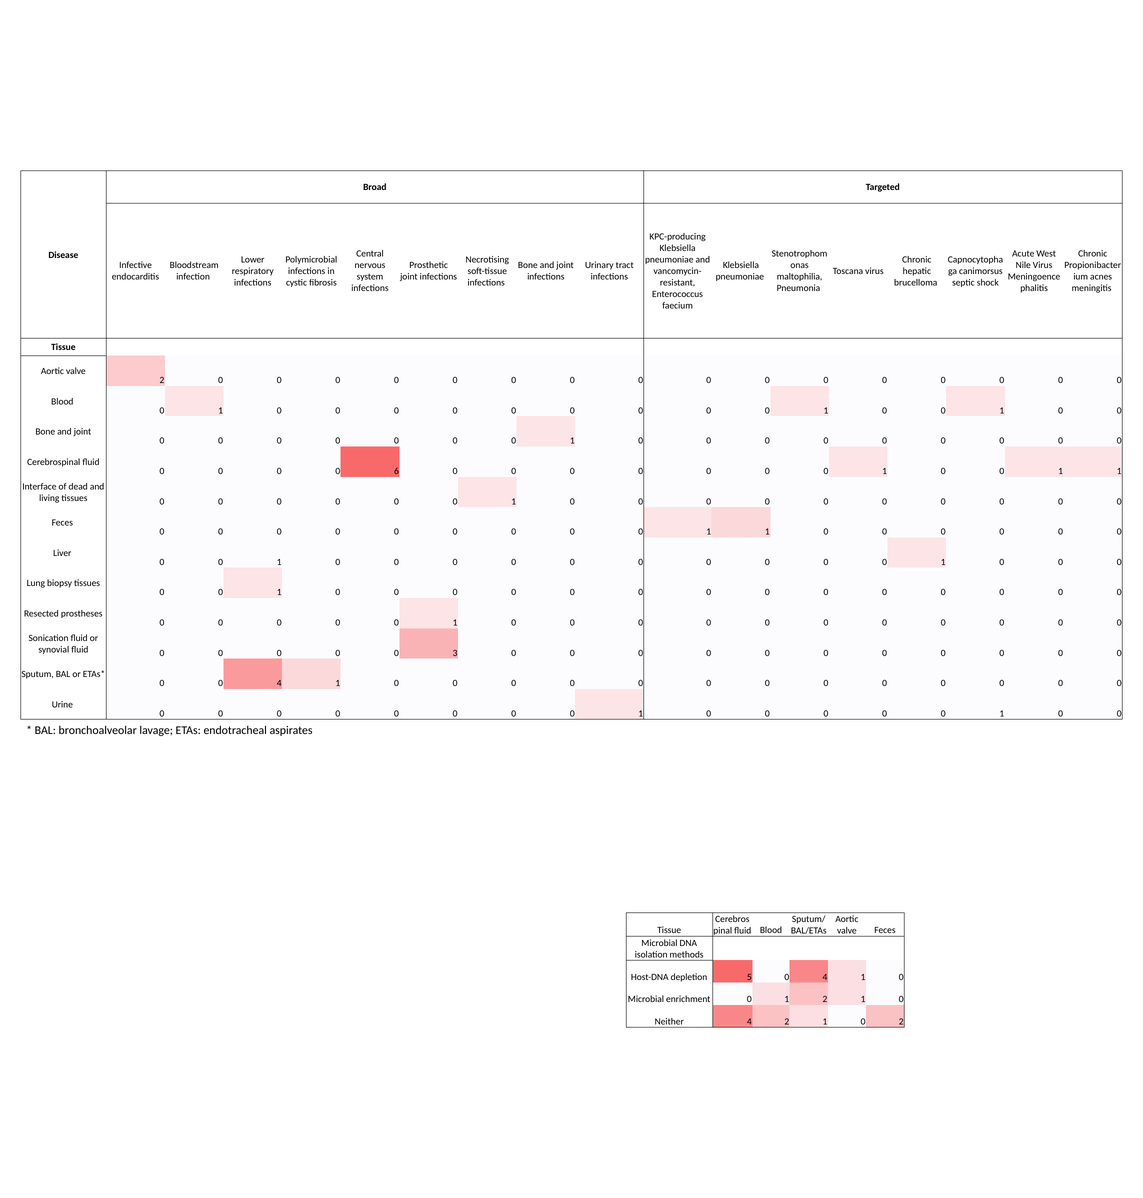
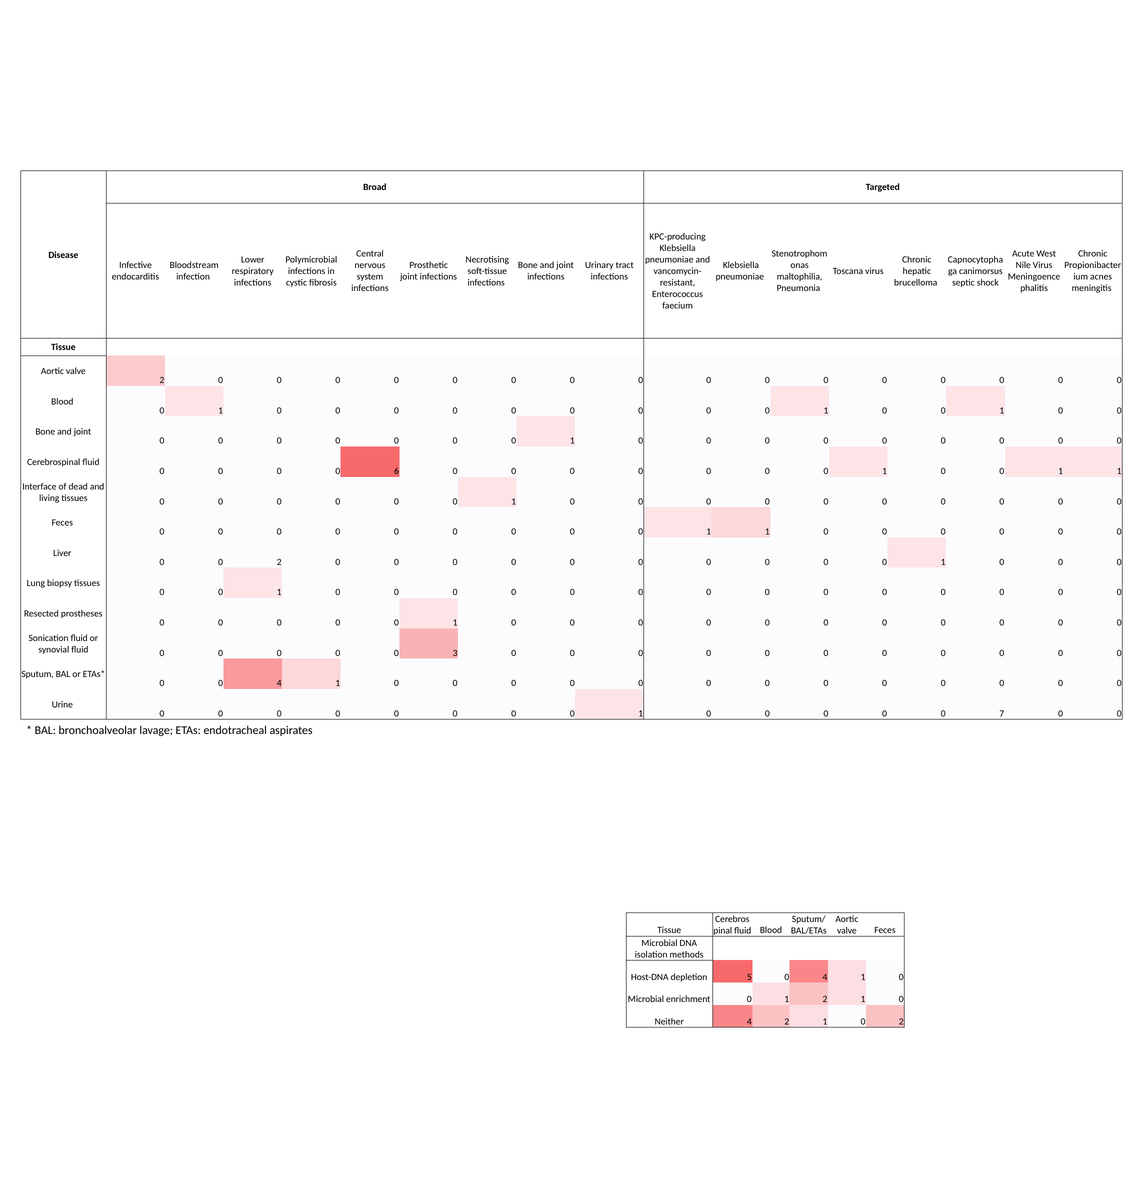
1: 1 -> 2 (279, 562)
1: 1 -> 7 (1002, 714)
